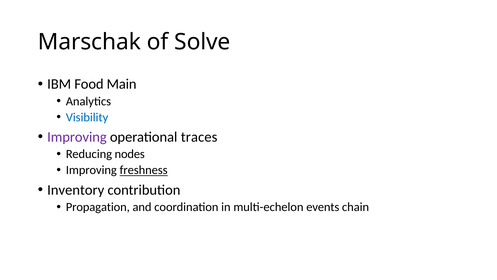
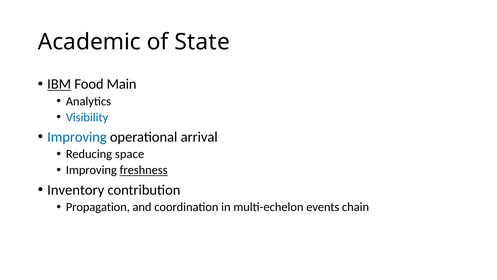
Marschak: Marschak -> Academic (89, 42)
Solve: Solve -> State (202, 42)
IBM underline: none -> present (59, 84)
Improving colour: purple -> blue (77, 137)
traces: traces -> arrival (199, 137)
nodes: nodes -> space (130, 154)
